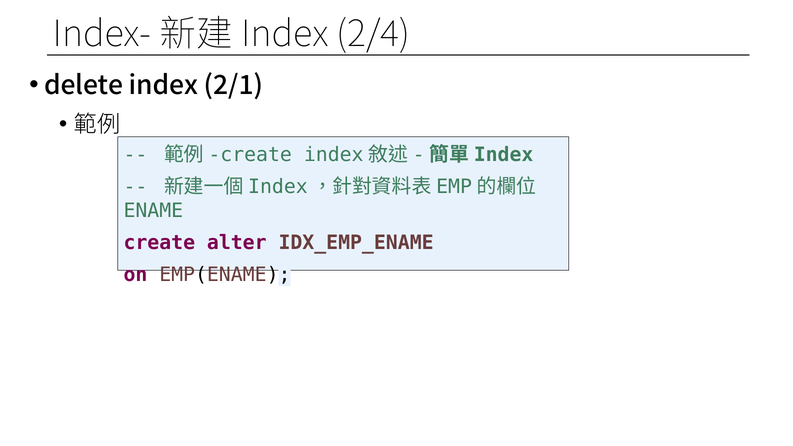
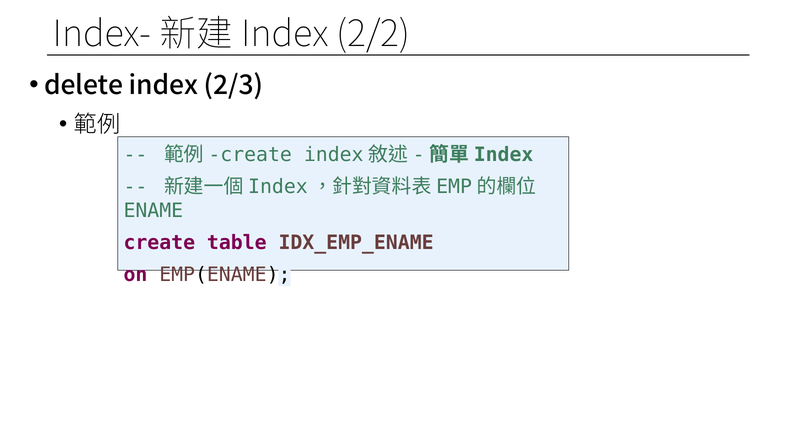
2/4: 2/4 -> 2/2 (373, 34)
2/1: 2/1 -> 2/3 (234, 86)
alter: alter -> table (237, 243)
